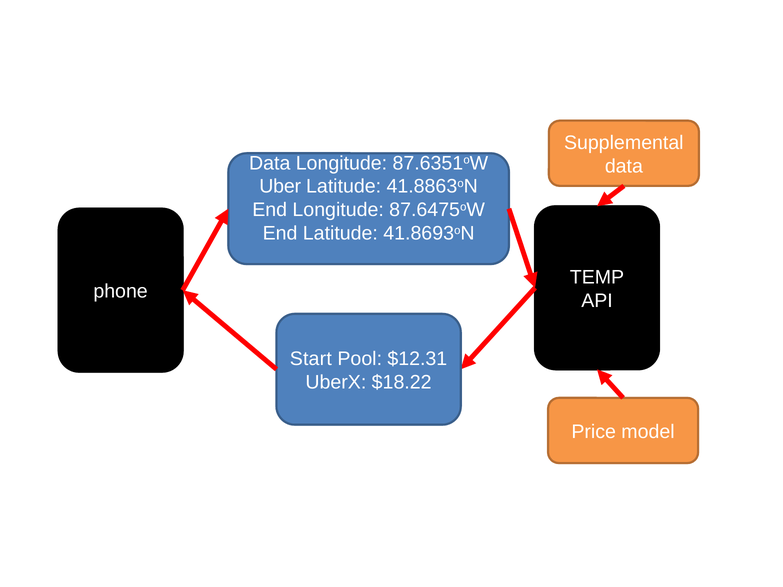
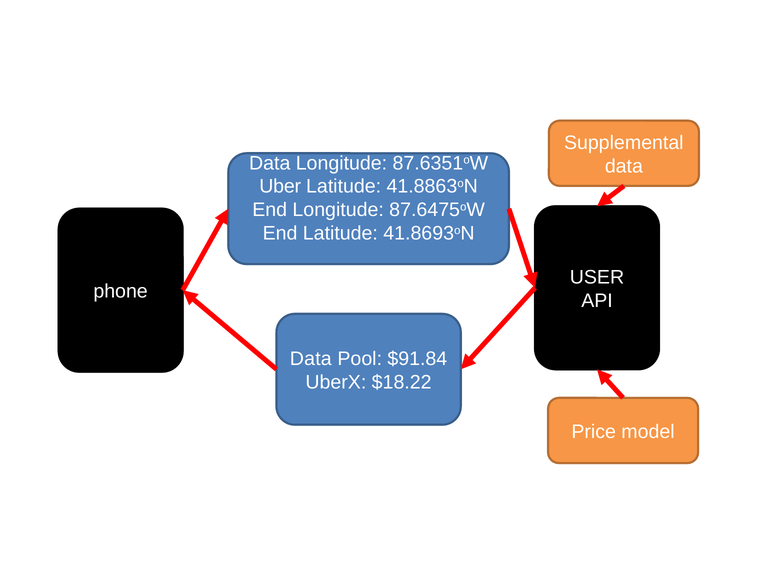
TEMP: TEMP -> USER (597, 277)
Start: Start -> Data (311, 359)
$12.31: $12.31 -> $91.84 (417, 359)
